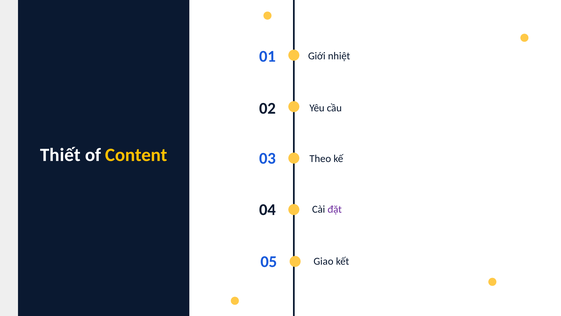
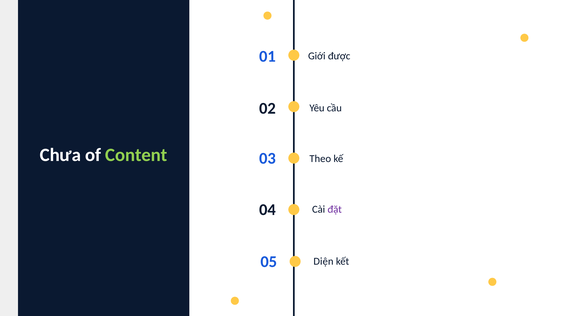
nhiệt: nhiệt -> được (339, 56)
Thiết: Thiết -> Chưa (60, 155)
Content colour: yellow -> light green (136, 155)
Giao: Giao -> Diện (323, 261)
